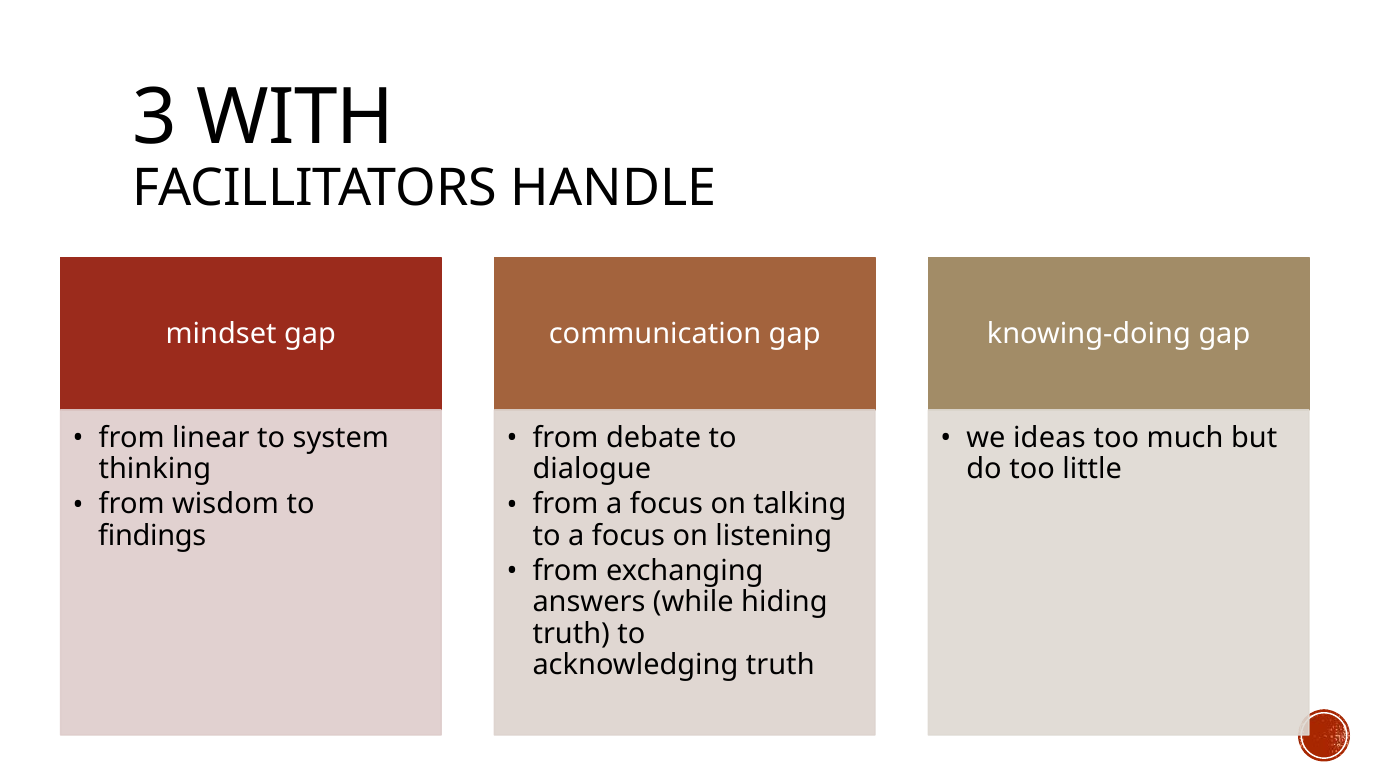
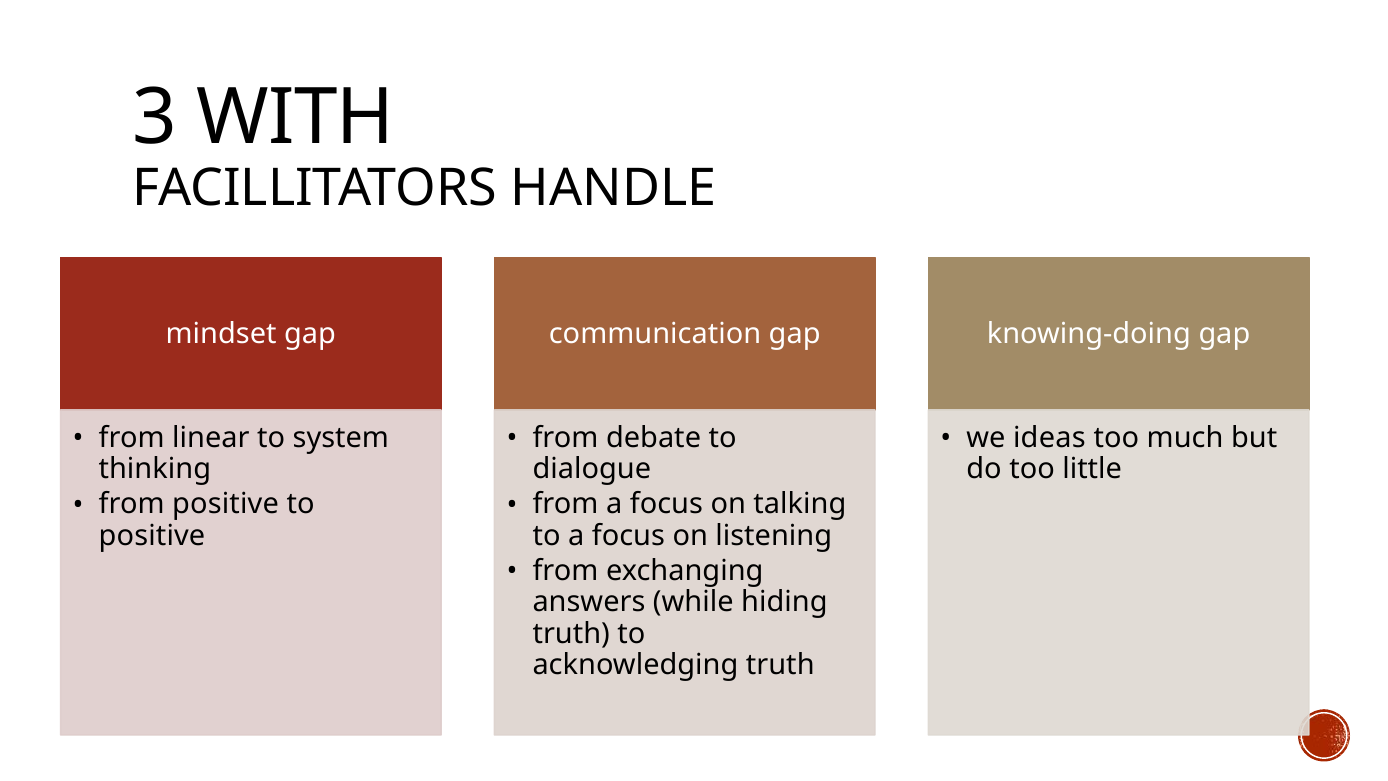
from wisdom: wisdom -> positive (225, 504)
findings: findings -> positive (152, 535)
